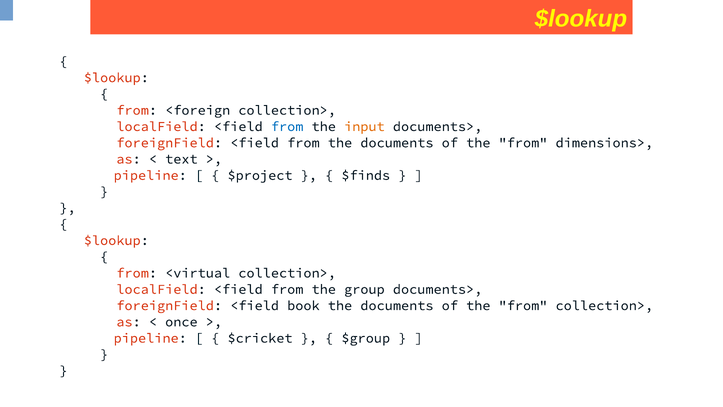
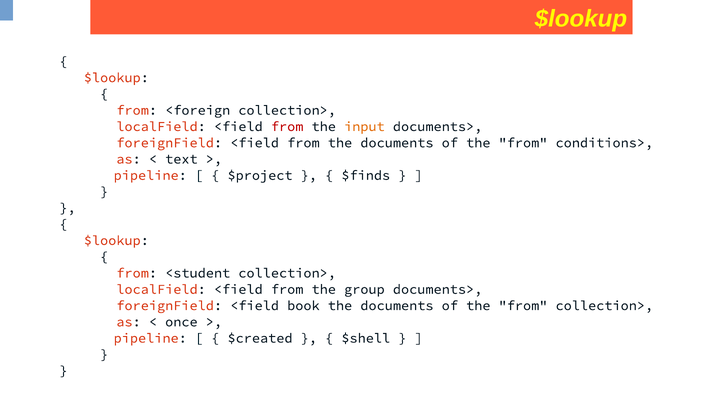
from colour: blue -> red (287, 126)
dimensions>: dimensions> -> conditions> (604, 143)
<virtual: <virtual -> <student (198, 273)
$cricket: $cricket -> $created (260, 338)
$group: $group -> $shell (366, 338)
